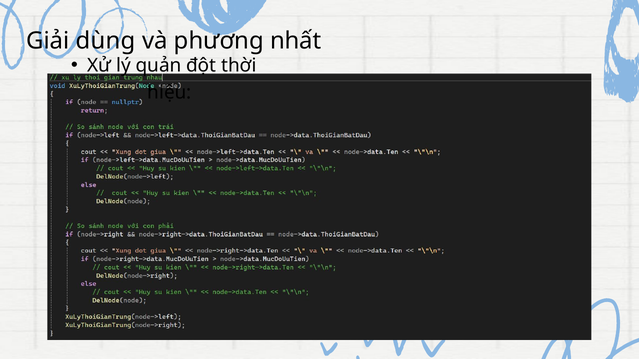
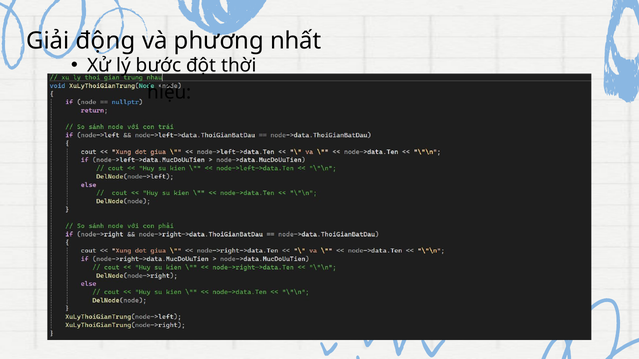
dùng: dùng -> động (106, 41)
quản: quản -> bước (159, 66)
